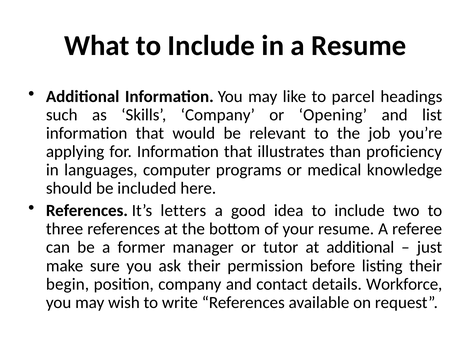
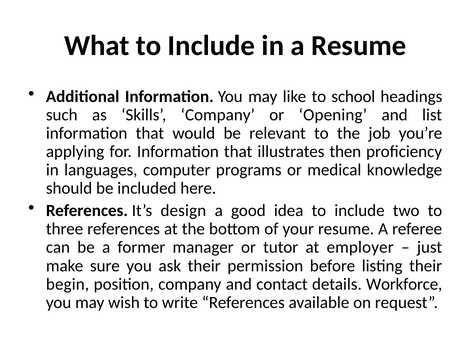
parcel: parcel -> school (353, 96)
than: than -> then (345, 151)
letters: letters -> design (183, 210)
at additional: additional -> employer (360, 247)
